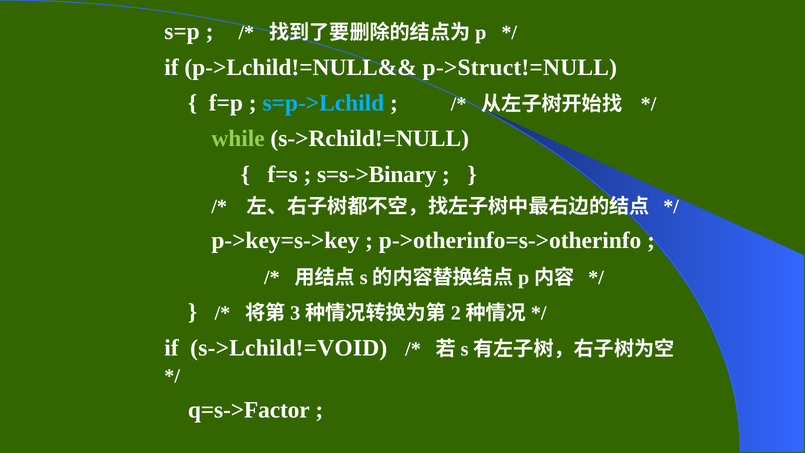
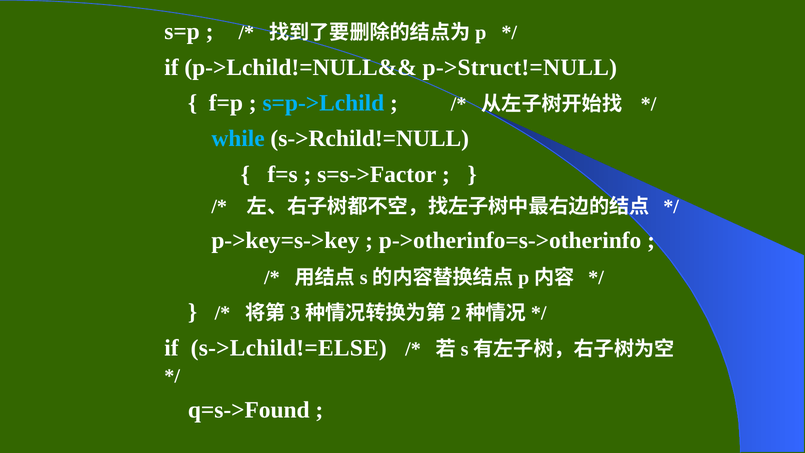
while colour: light green -> light blue (238, 139)
s=s->Binary: s=s->Binary -> s=s->Factor (377, 174)
s->Lchild!=VOID: s->Lchild!=VOID -> s->Lchild!=ELSE (289, 348)
q=s->Factor: q=s->Factor -> q=s->Found (249, 410)
